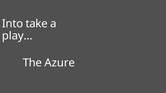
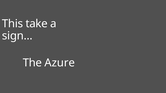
Into: Into -> This (13, 24)
play…: play… -> sign… (17, 36)
